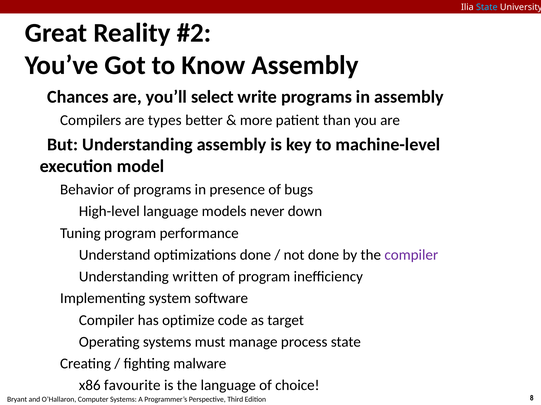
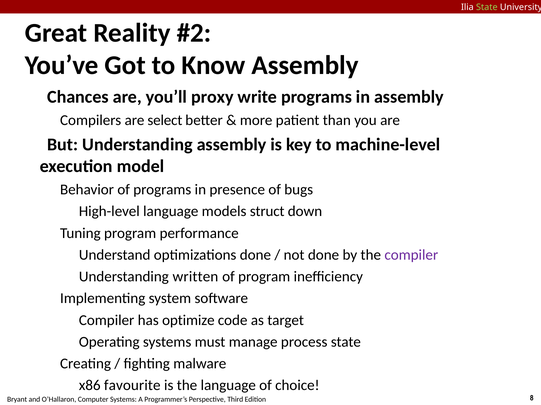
State colour: light blue -> light green (487, 7)
select: select -> proxy (212, 97)
types: types -> select (165, 120)
never: never -> struct (267, 212)
